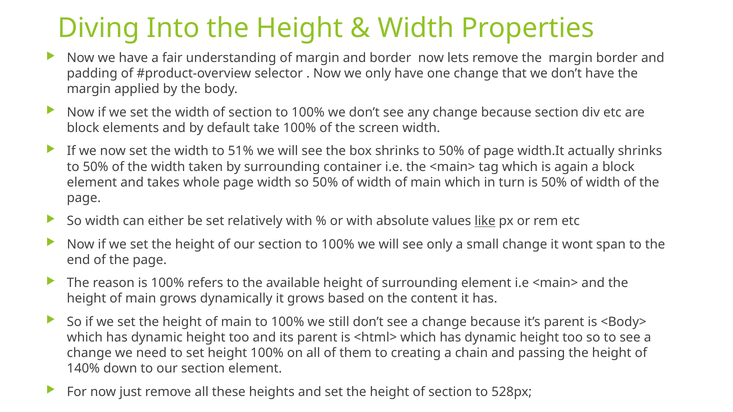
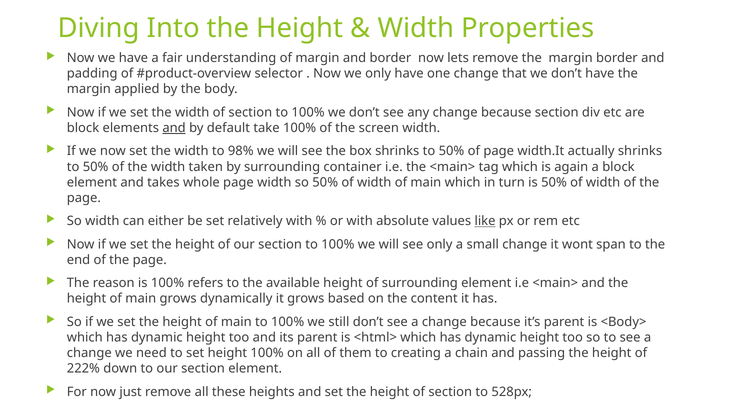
and underline: none -> present (174, 128)
51%: 51% -> 98% (241, 151)
140%: 140% -> 222% (83, 369)
